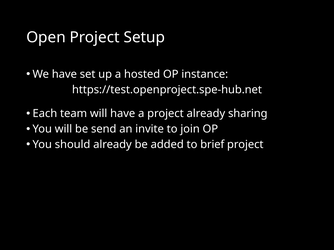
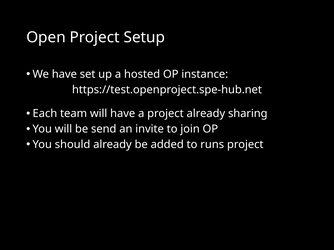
brief: brief -> runs (212, 145)
